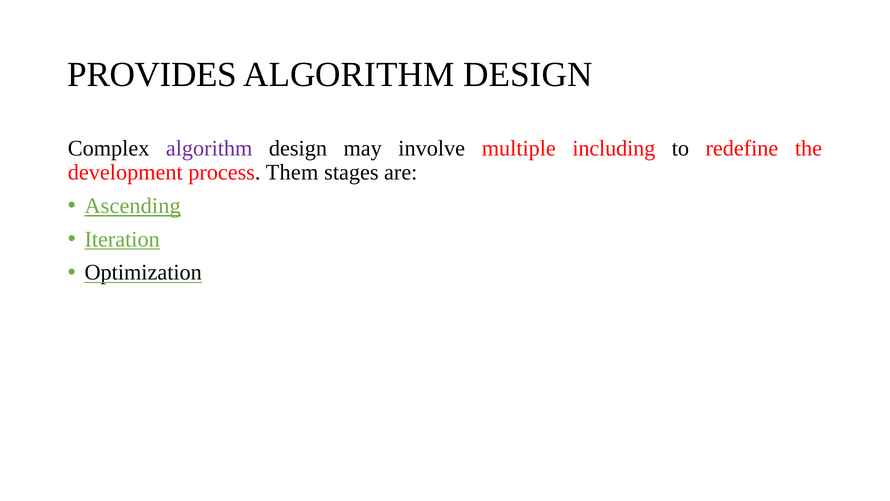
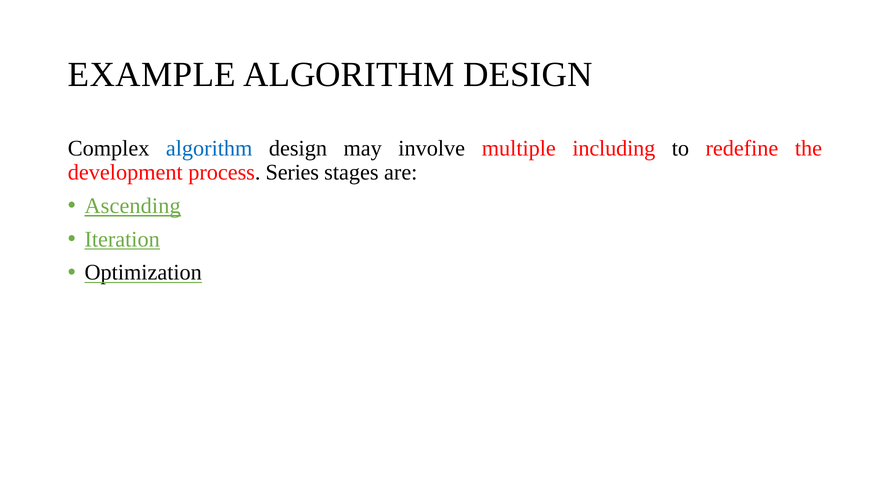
PROVIDES: PROVIDES -> EXAMPLE (152, 75)
algorithm colour: purple -> blue (209, 148)
Them: Them -> Series (292, 173)
